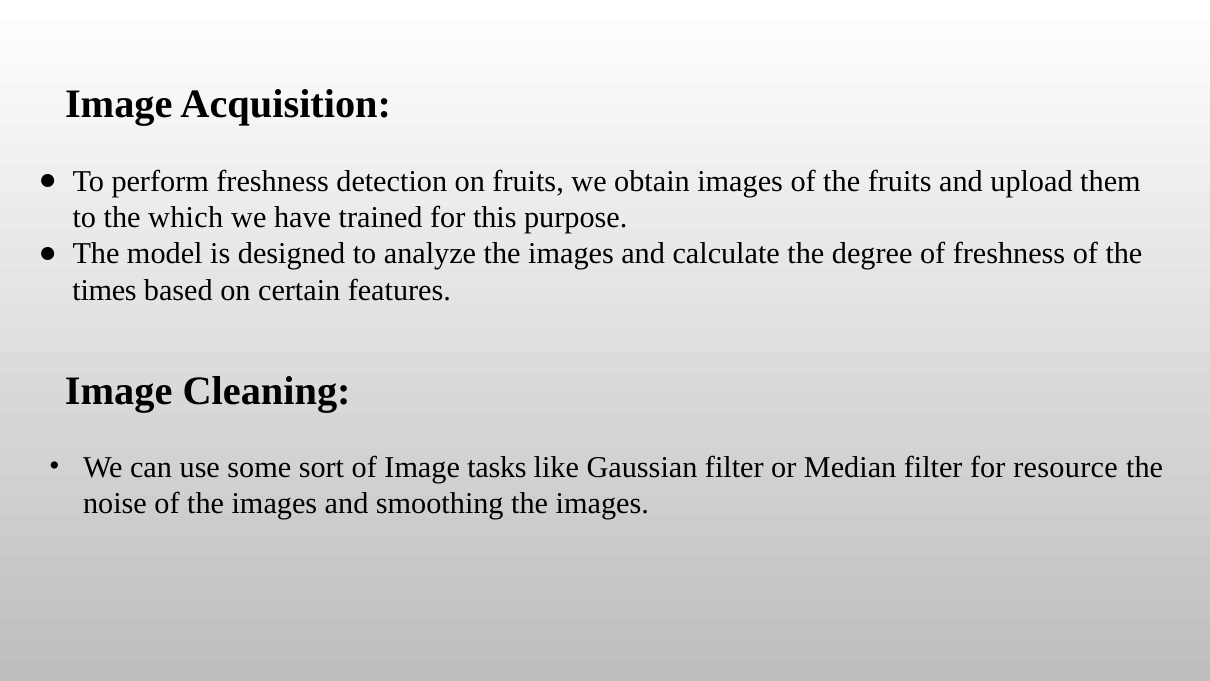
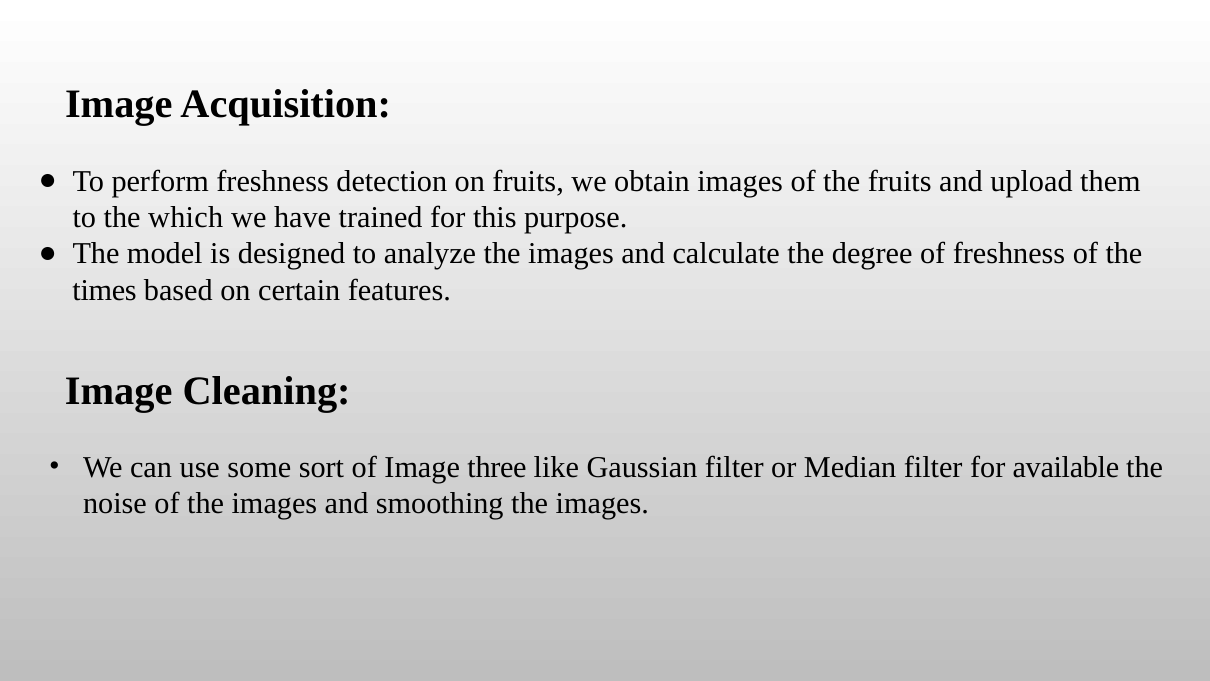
tasks: tasks -> three (497, 467)
resource: resource -> available (1066, 467)
